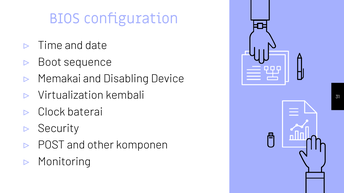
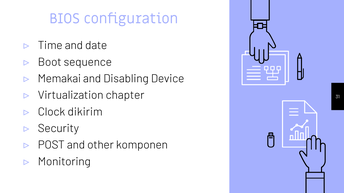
kembali: kembali -> chapter (125, 95)
baterai: baterai -> dikirim (85, 112)
